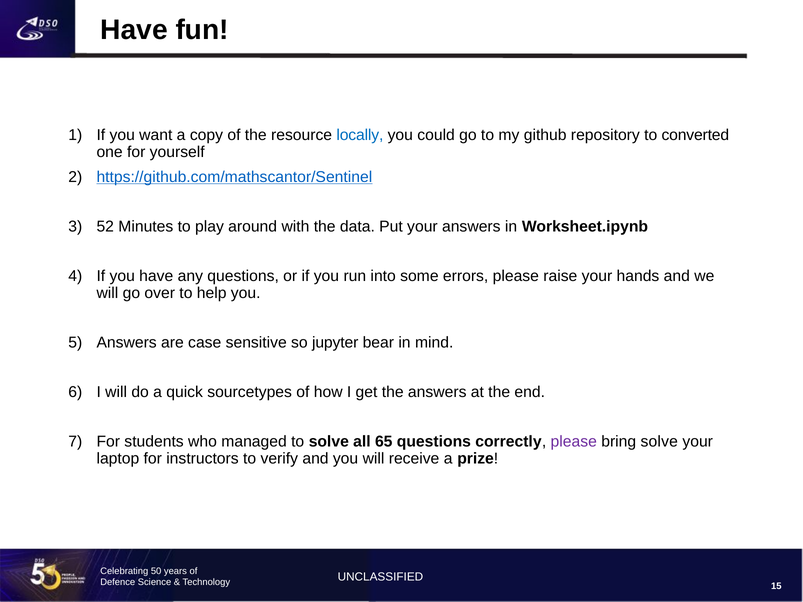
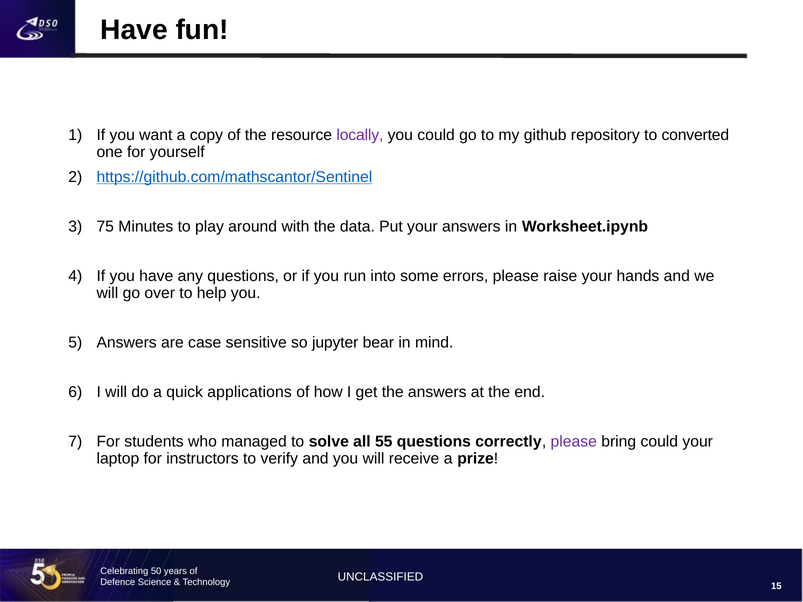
locally colour: blue -> purple (360, 135)
52: 52 -> 75 (105, 227)
sourcetypes: sourcetypes -> applications (250, 392)
65: 65 -> 55 (384, 442)
bring solve: solve -> could (659, 442)
